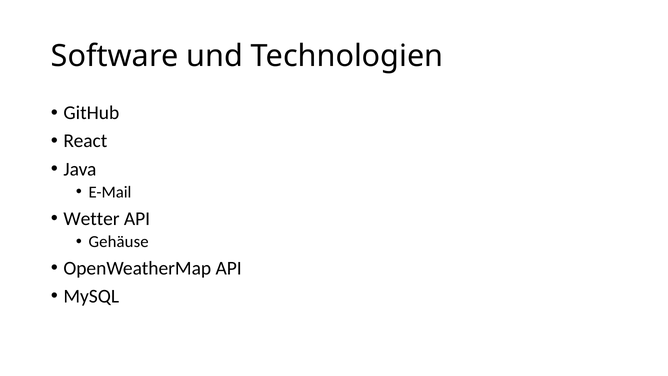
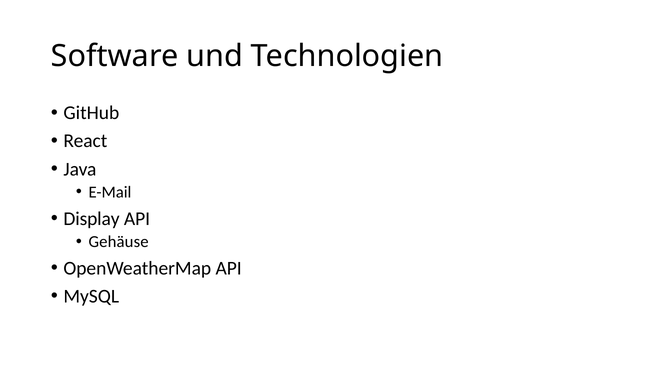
Wetter: Wetter -> Display (92, 218)
